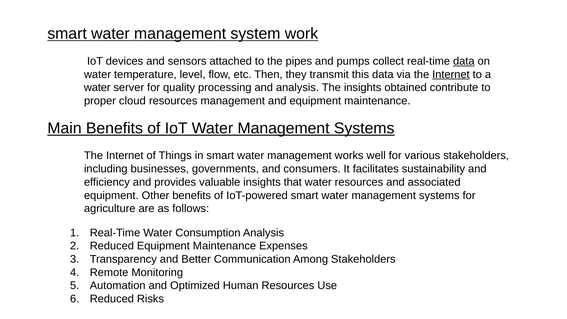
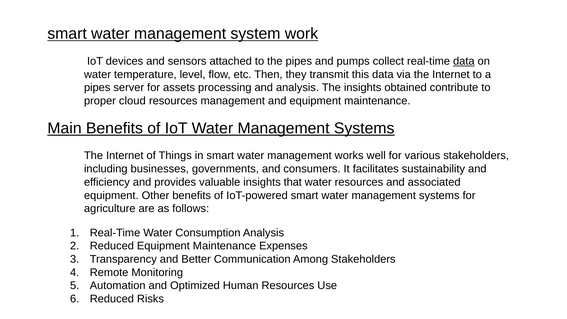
Internet underline: present -> none (451, 74)
water: water -> pipes (97, 88)
quality: quality -> assets (179, 88)
